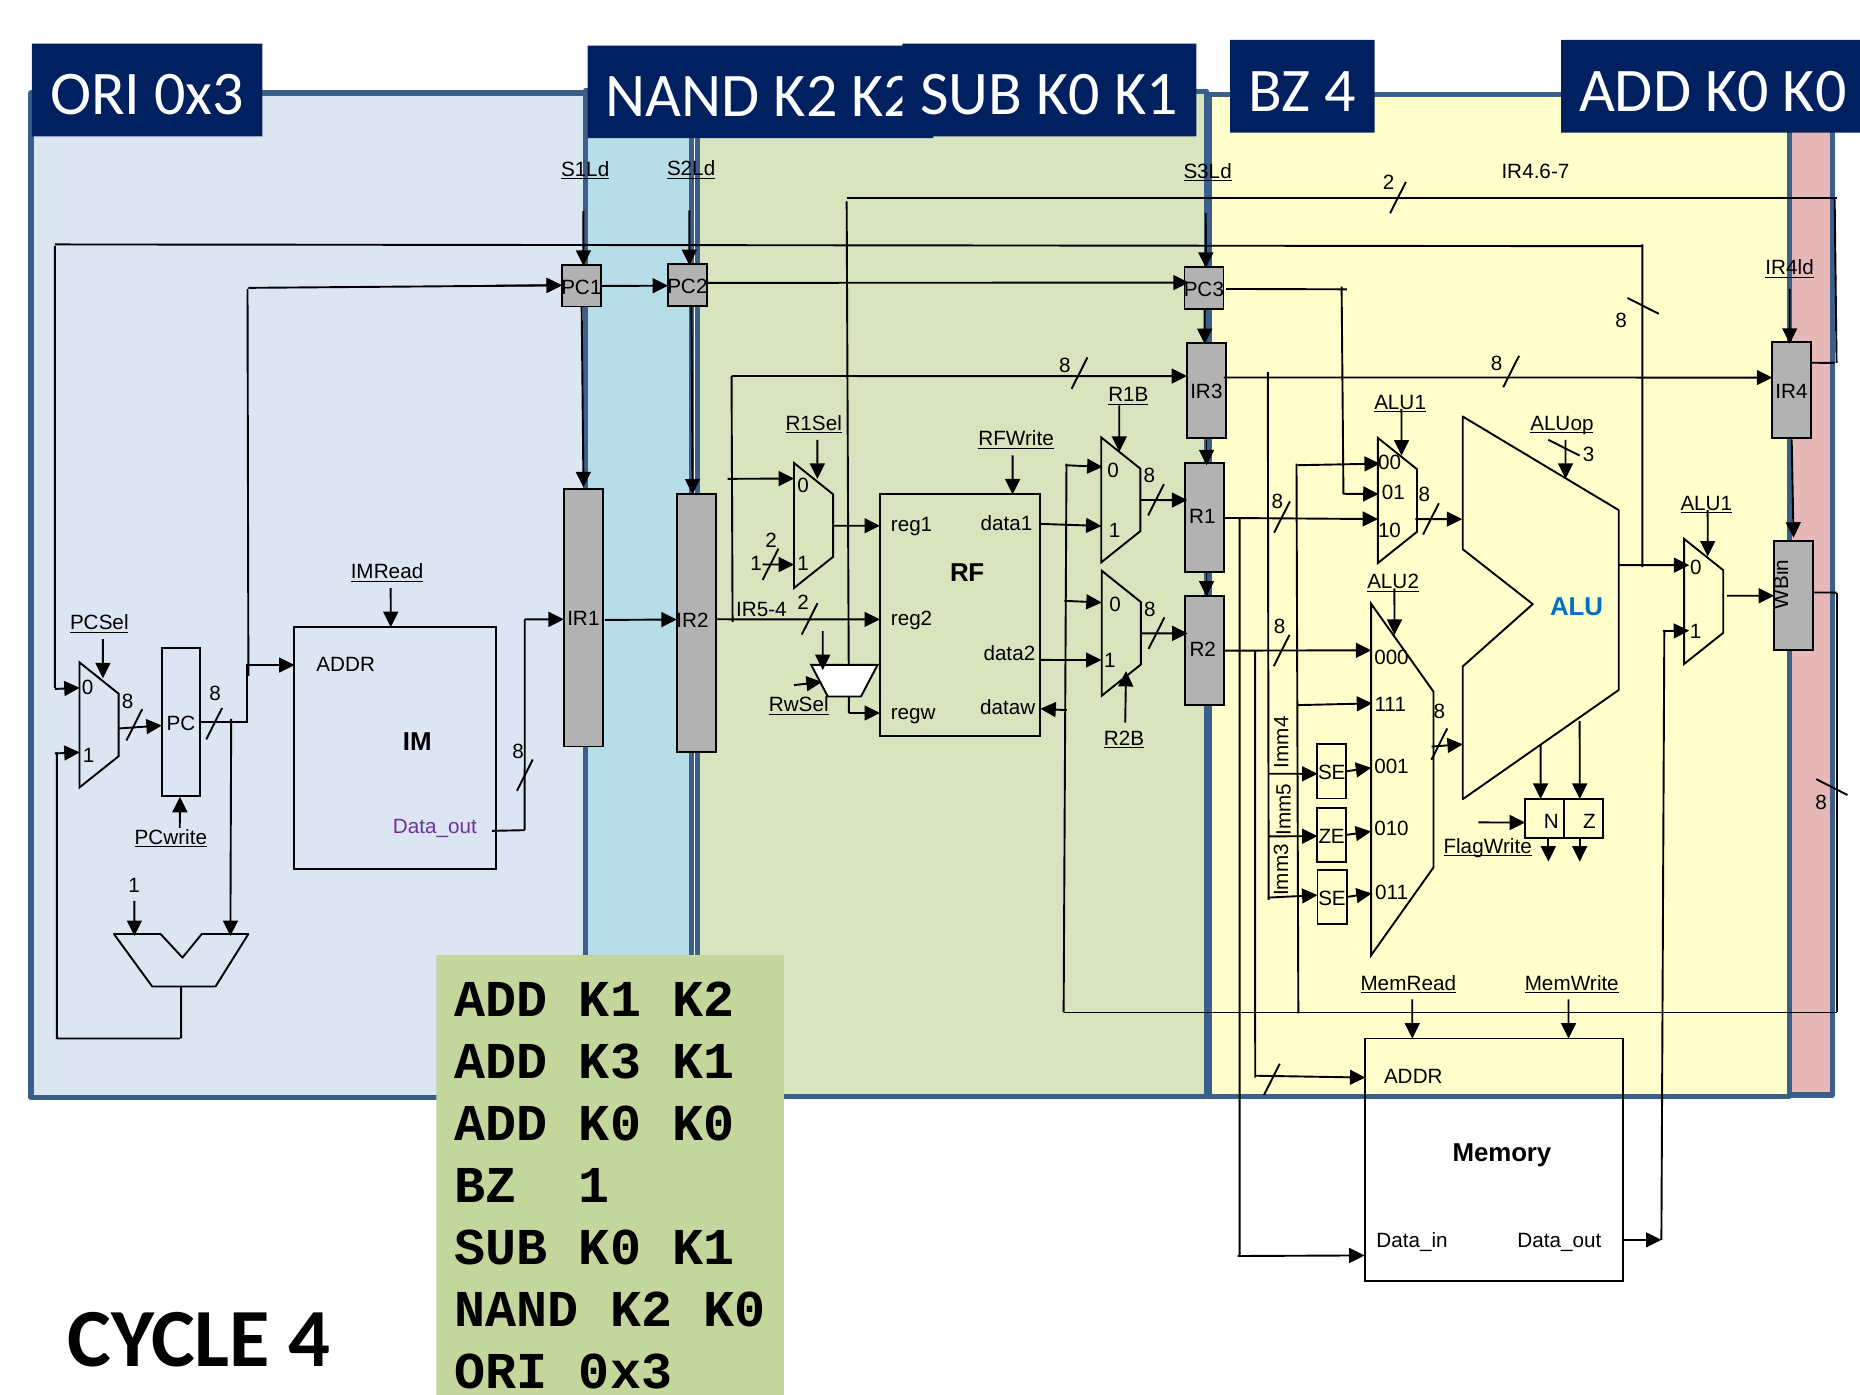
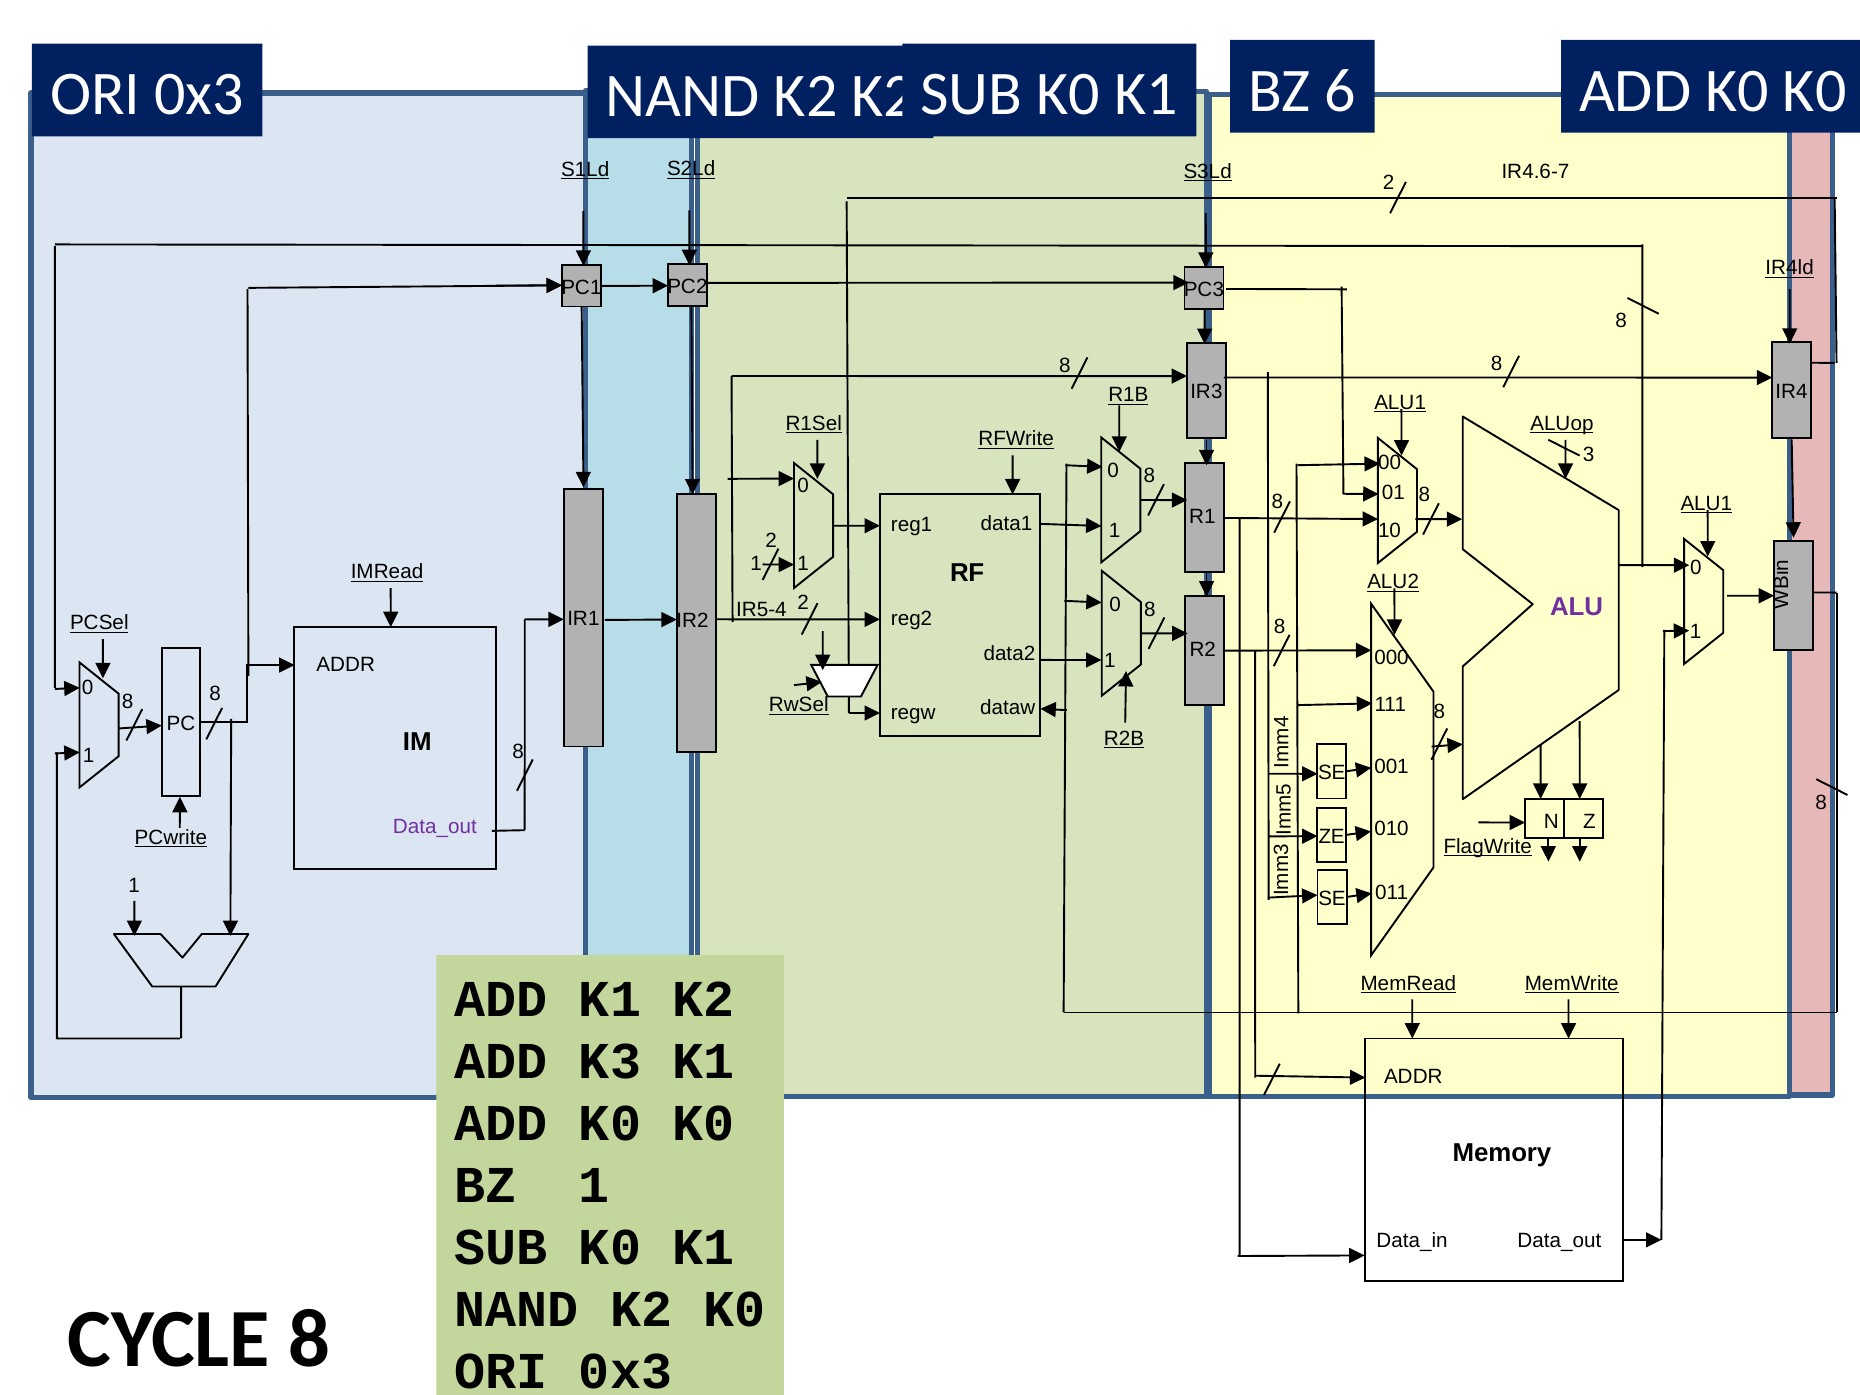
BZ 4: 4 -> 6 (1340, 91)
ALU colour: blue -> purple (1577, 607)
CYCLE 4: 4 -> 8 (310, 1339)
